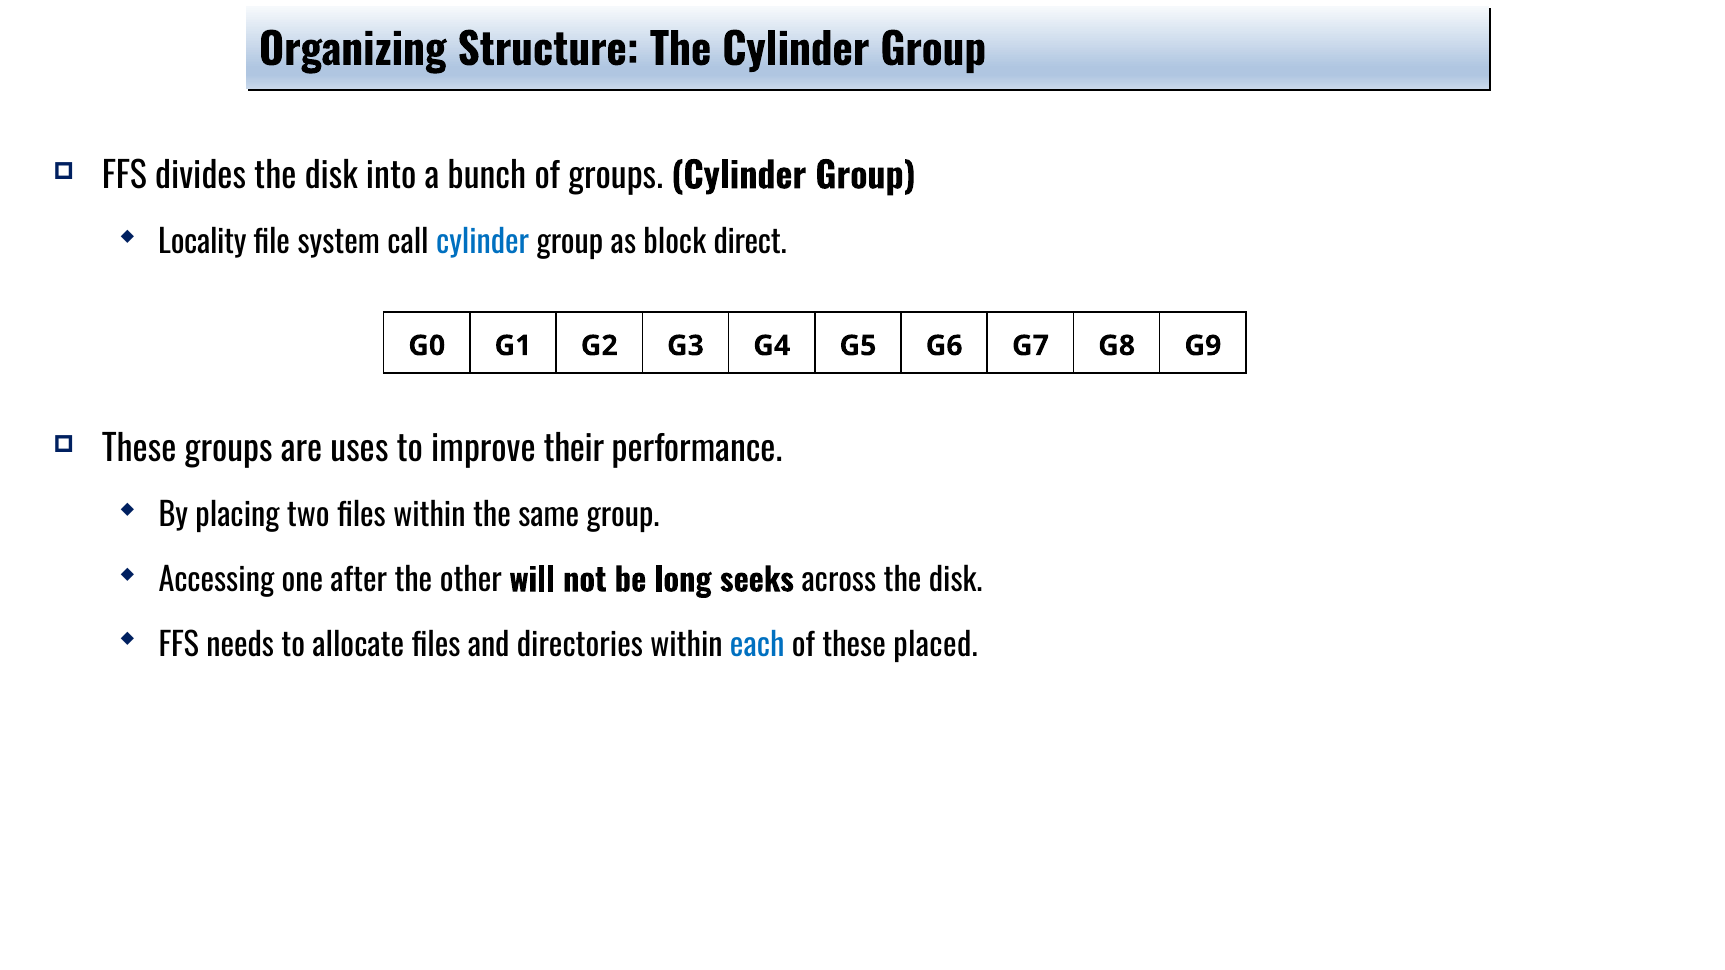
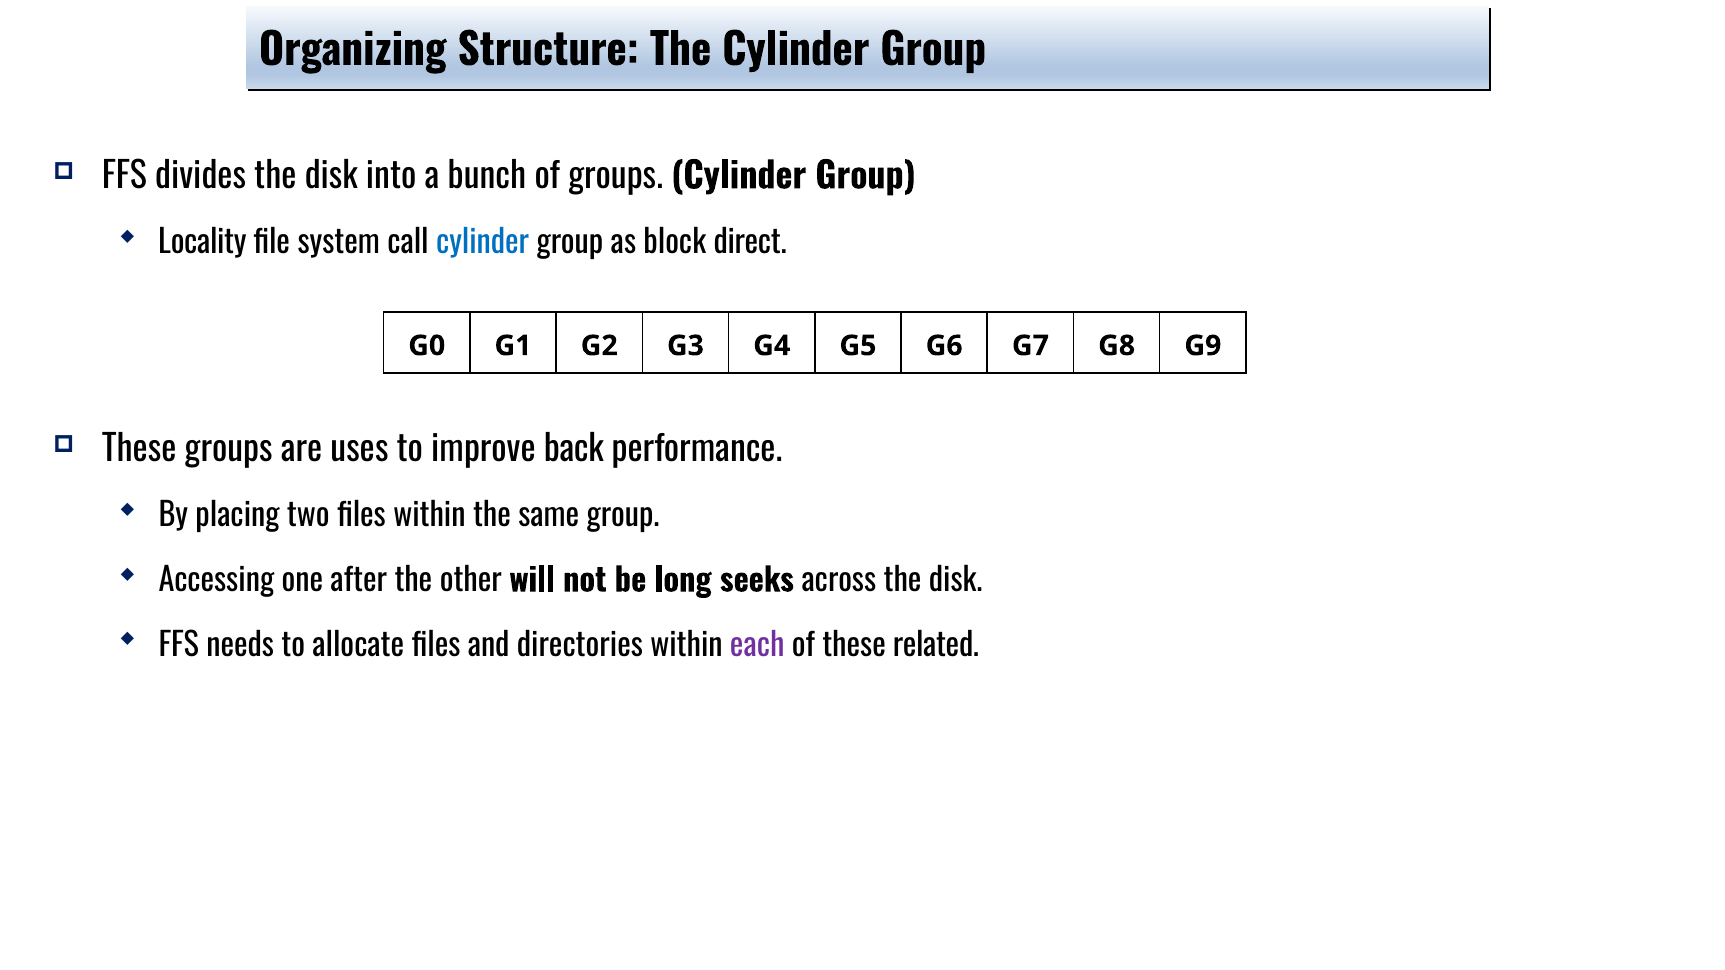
their: their -> back (574, 450)
each colour: blue -> purple (757, 646)
placed: placed -> related (936, 646)
